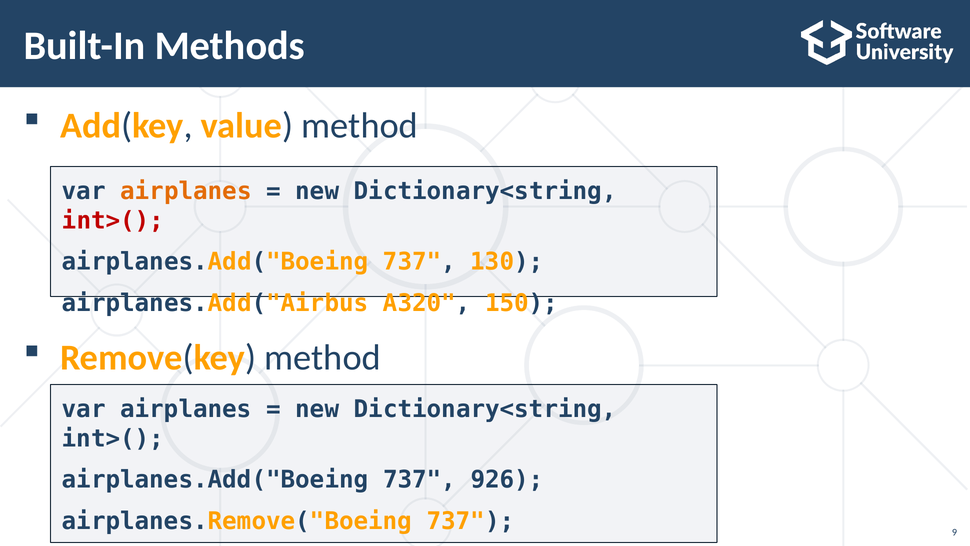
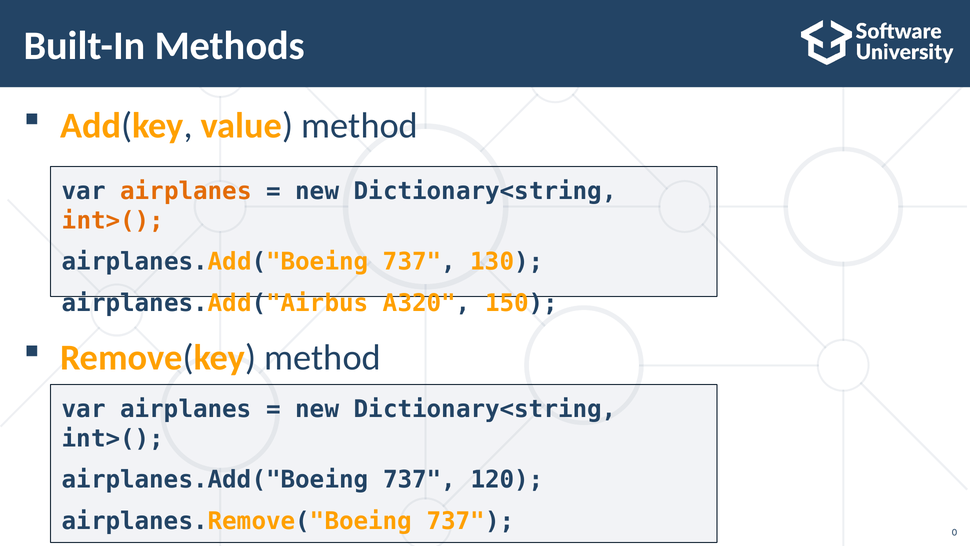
int>( colour: red -> orange (113, 220)
926: 926 -> 120 (507, 479)
9: 9 -> 0 (954, 532)
